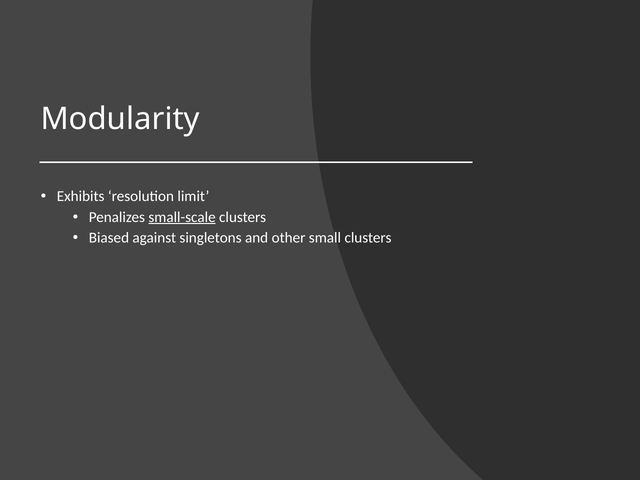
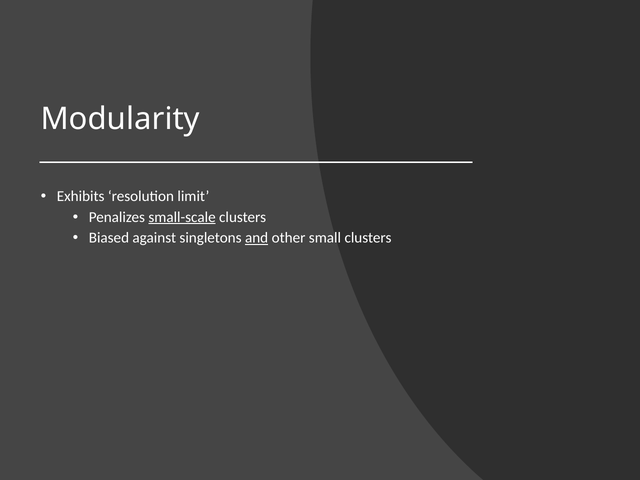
and underline: none -> present (257, 238)
